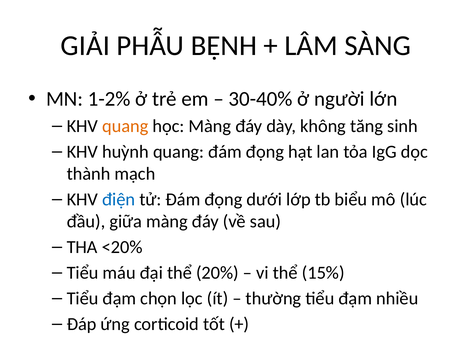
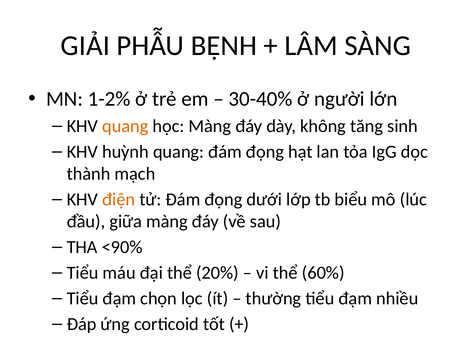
điện colour: blue -> orange (119, 199)
<20%: <20% -> <90% (122, 247)
15%: 15% -> 60% (323, 273)
